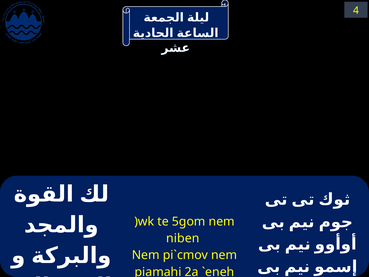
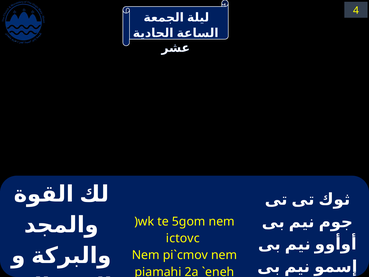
niben: niben -> ictovc (183, 238)
